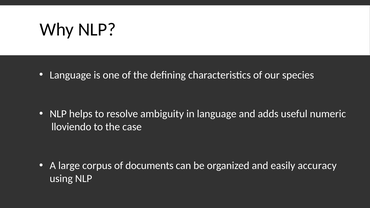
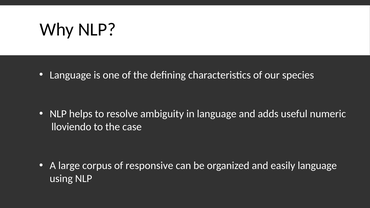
documents: documents -> responsive (149, 166)
easily accuracy: accuracy -> language (317, 166)
